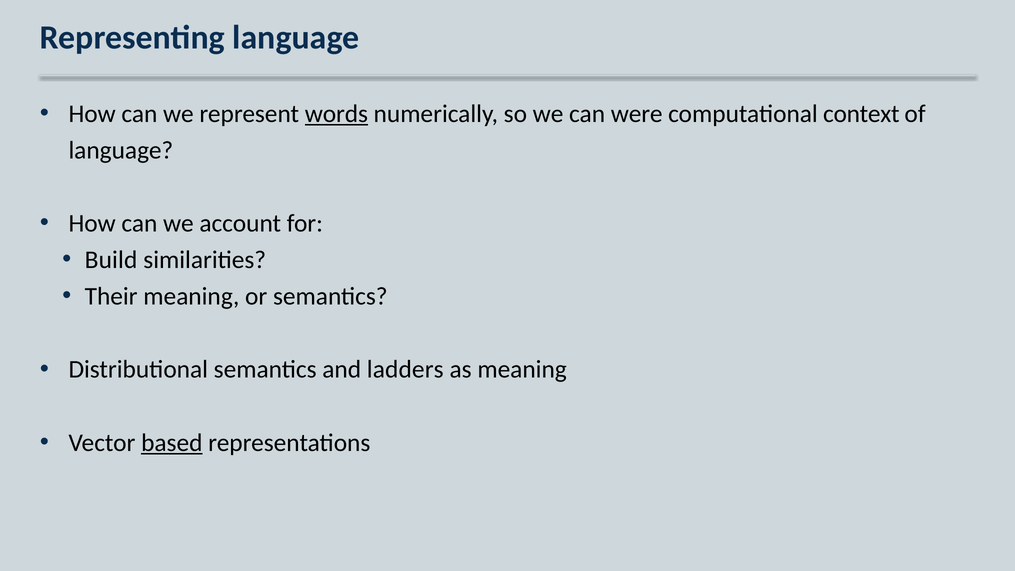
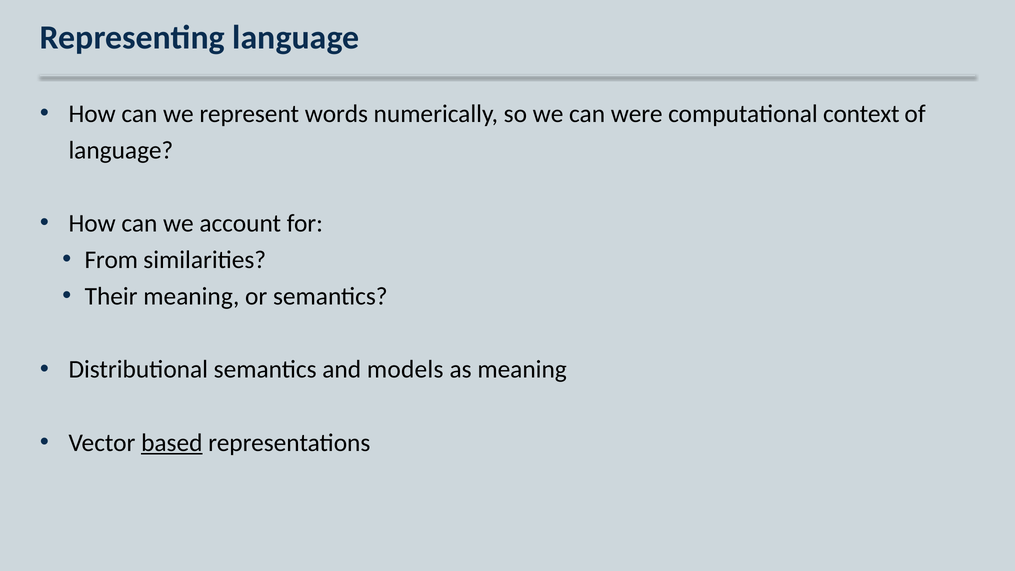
words underline: present -> none (336, 114)
Build: Build -> From (111, 260)
ladders: ladders -> models (405, 370)
